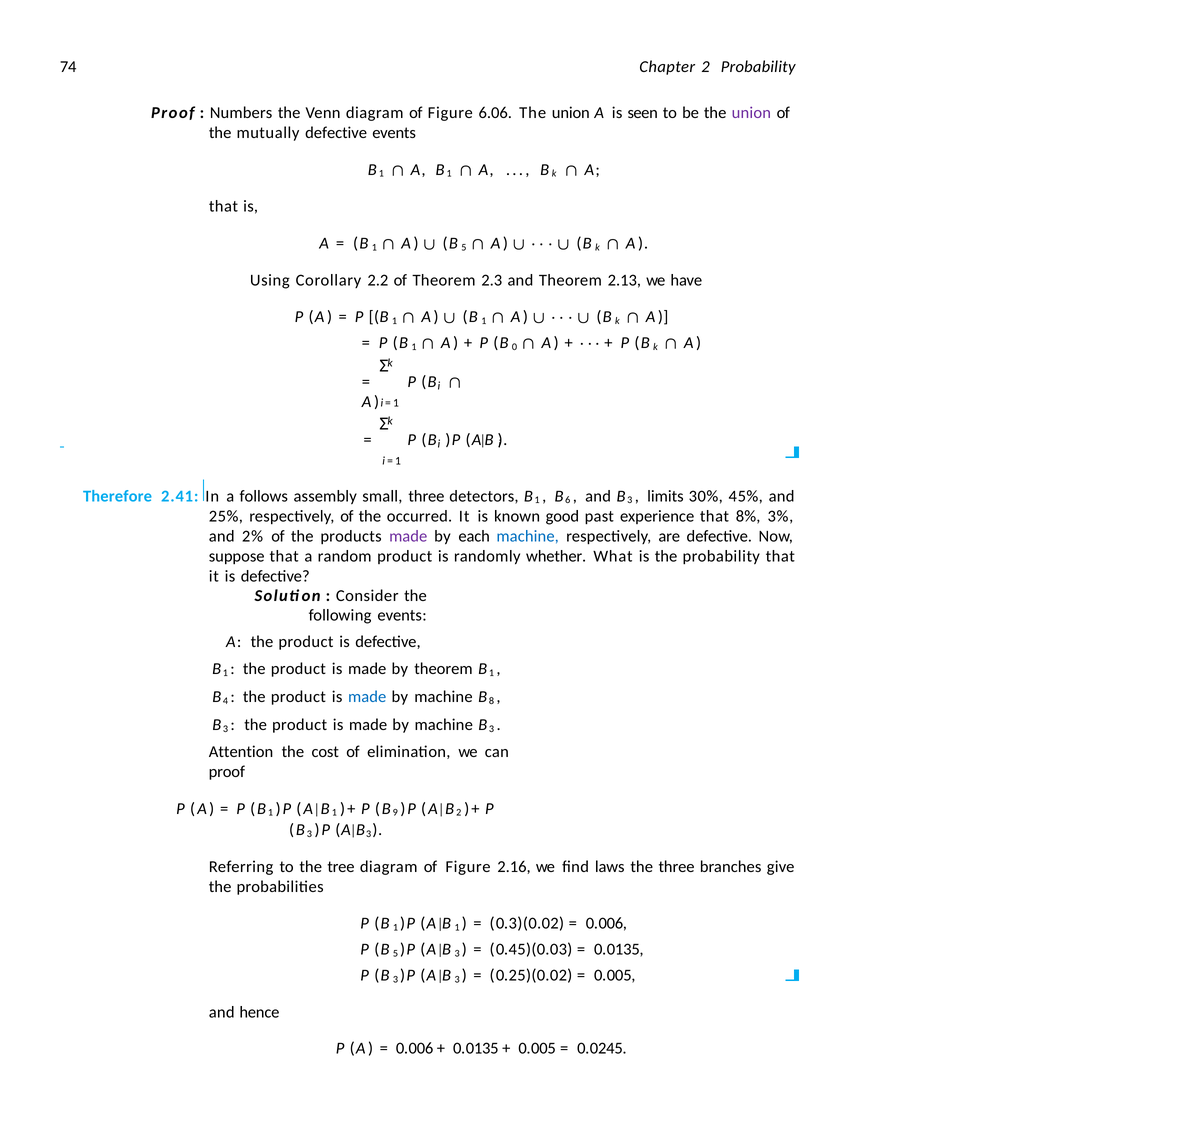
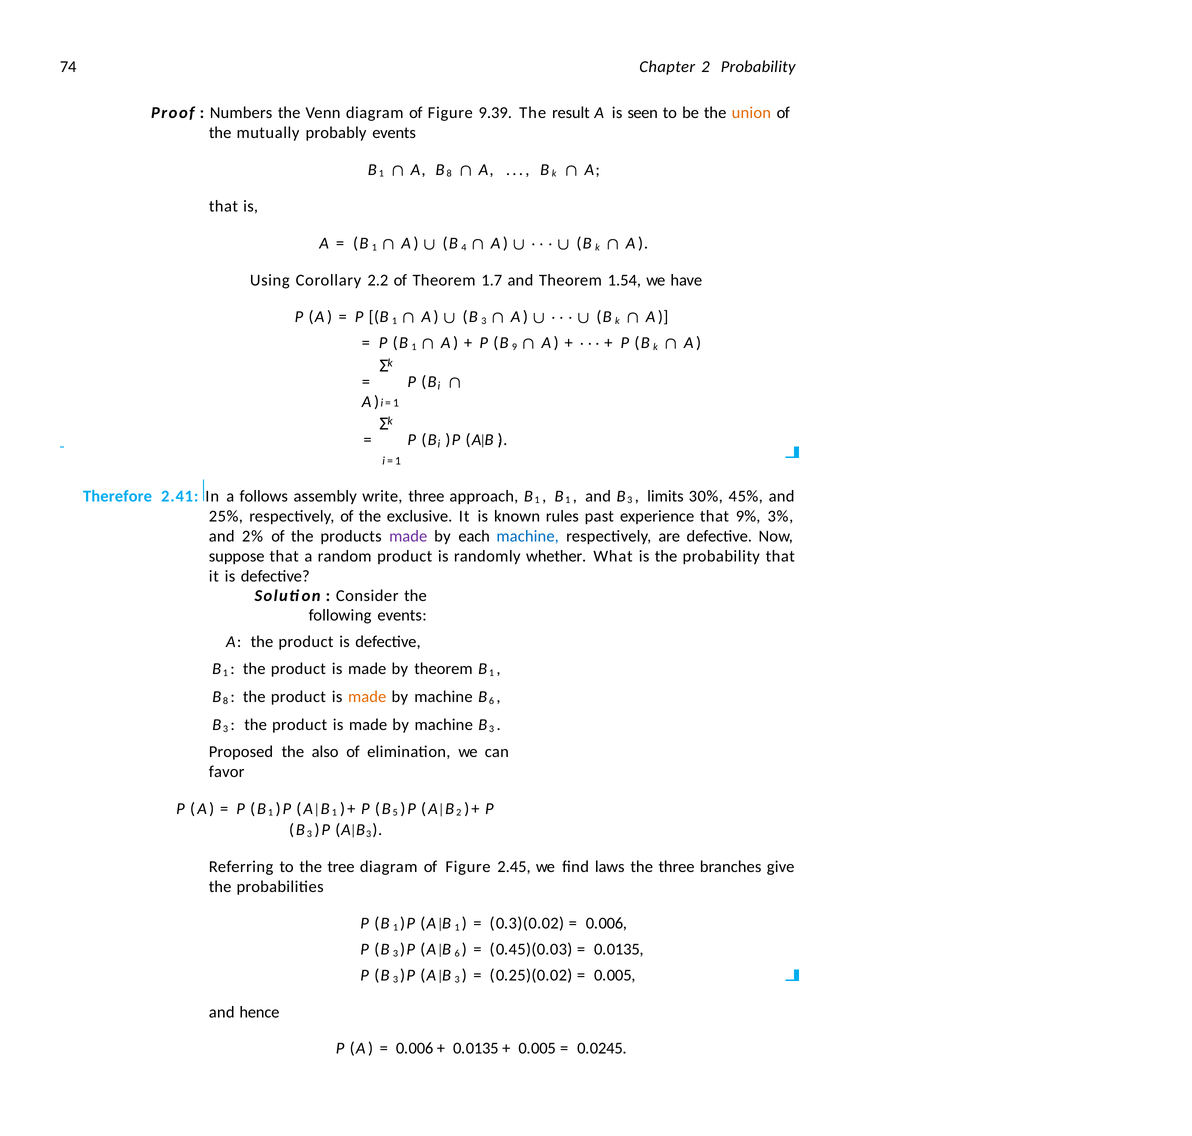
6.06: 6.06 -> 9.39 (495, 113)
union: union -> result (571, 113)
union colour: purple -> orange (751, 113)
mutually defective: defective -> probably (336, 133)
A B 1: 1 -> 8 (449, 174)
5: 5 -> 4 (464, 247)
2.3: 2.3 -> 1.7 (492, 280)
2.13: 2.13 -> 1.54 (624, 280)
1: 1 -> 3 (484, 321)
0: 0 -> 9 (515, 347)
small: small -> write (382, 496)
detectors: detectors -> approach (484, 496)
6: 6 -> 1 (568, 500)
occurred: occurred -> exclusive (420, 516)
good: good -> rules (562, 516)
8%: 8% -> 9% (748, 516)
4: 4 -> 8 (225, 701)
made colour: blue -> orange (367, 697)
B 8: 8 -> 6 (491, 701)
Attention: Attention -> Proposed (241, 752)
cost: cost -> also (325, 752)
proof: proof -> favor (227, 772)
9: 9 -> 5 (395, 812)
2.16: 2.16 -> 2.45 (514, 866)
5: 5 -> 3 (395, 953)
3: 3 -> 6 (457, 953)
